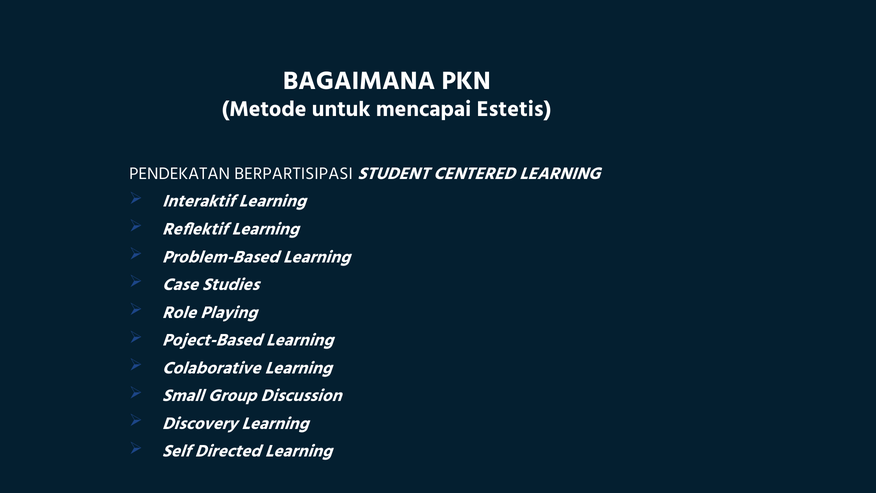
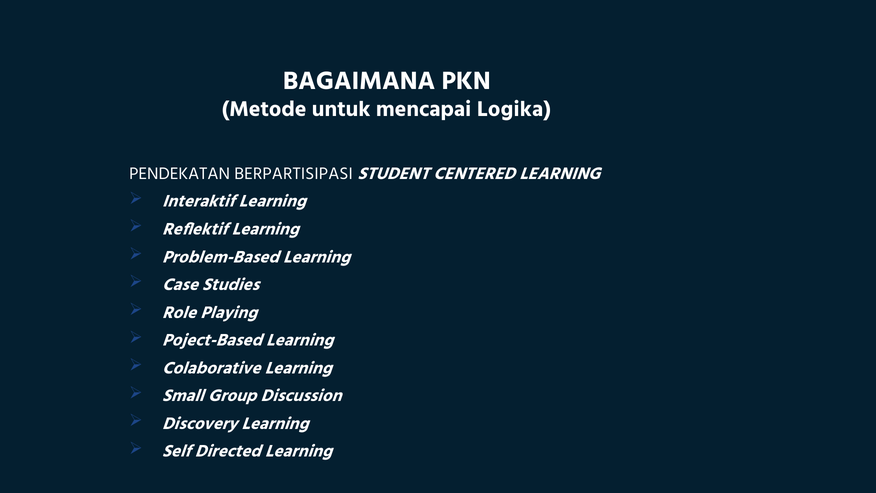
Estetis: Estetis -> Logika (514, 109)
